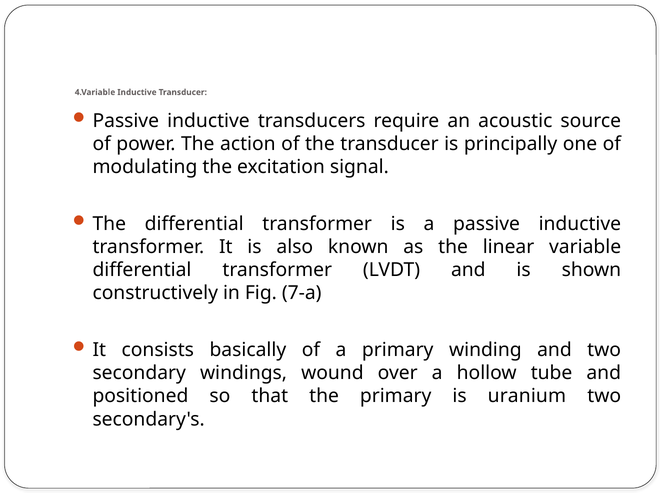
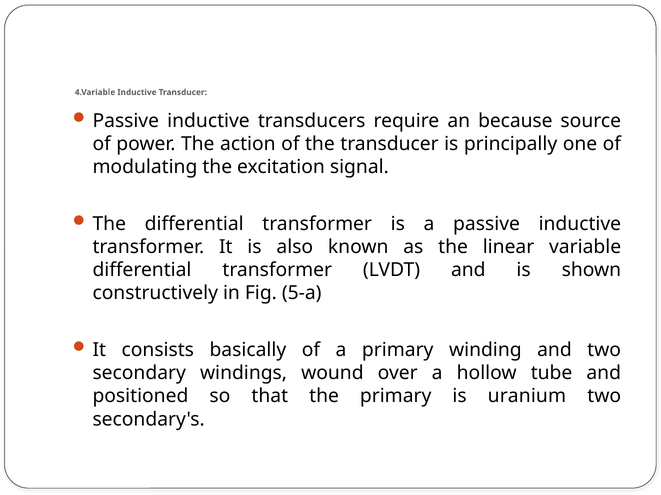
acoustic: acoustic -> because (515, 121)
7-a: 7-a -> 5-a (302, 294)
